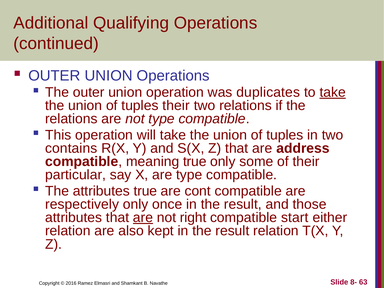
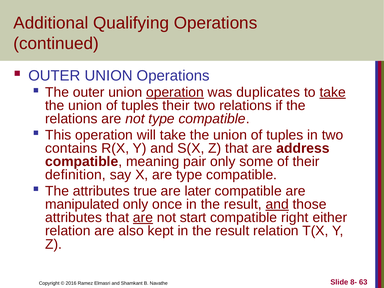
operation underline: none -> present (175, 92)
meaning true: true -> pair (195, 162)
particular: particular -> definition (75, 175)
cont: cont -> later (198, 191)
respectively: respectively -> manipulated (82, 204)
and underline: none -> present (277, 204)
right: right -> start (193, 218)
start: start -> right (295, 218)
